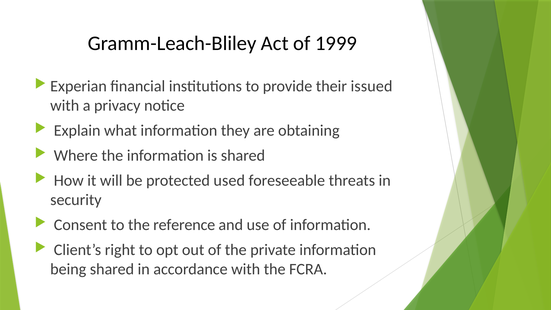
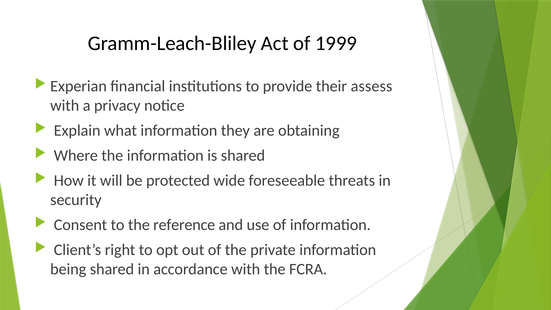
issued: issued -> assess (372, 86)
used: used -> wide (229, 180)
